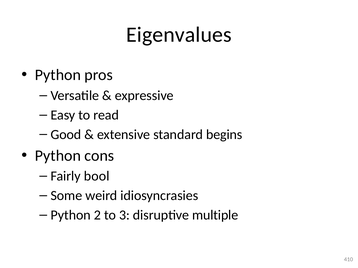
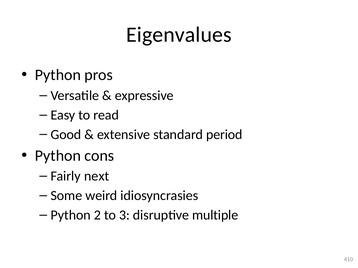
begins: begins -> period (224, 135)
bool: bool -> next (97, 176)
